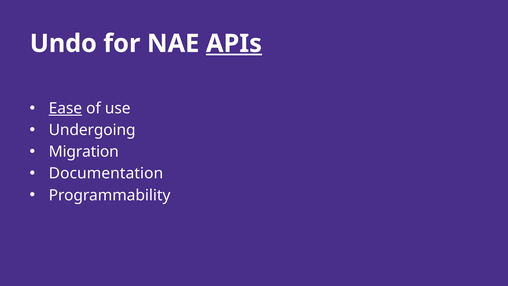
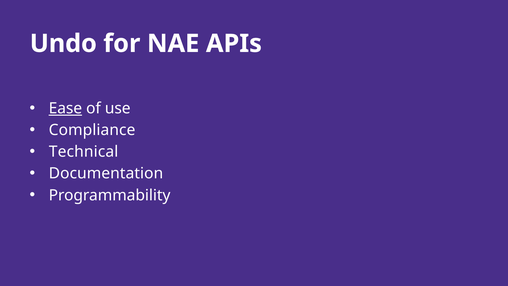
APIs underline: present -> none (234, 44)
Undergoing: Undergoing -> Compliance (92, 130)
Migration: Migration -> Technical (84, 152)
